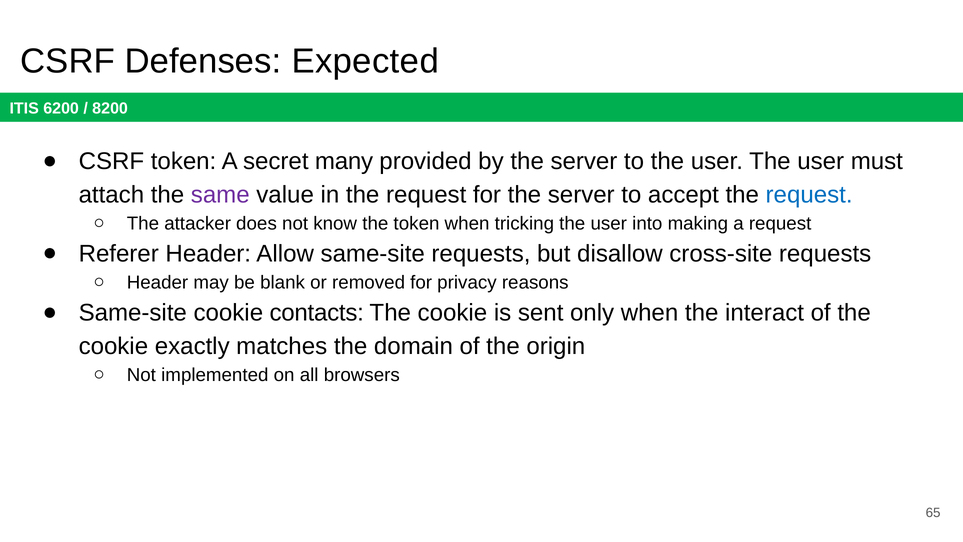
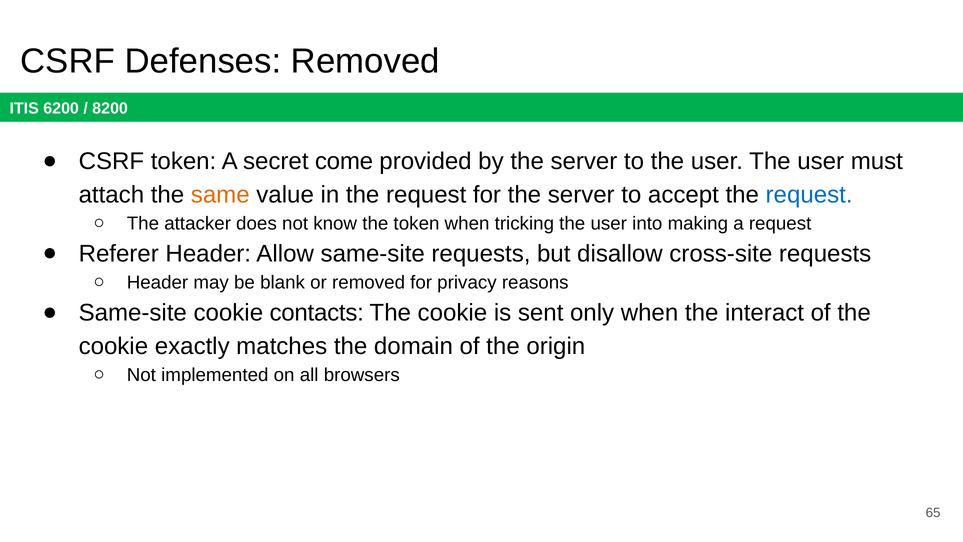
Defenses Expected: Expected -> Removed (365, 61)
many: many -> come (344, 161)
same colour: purple -> orange (220, 195)
